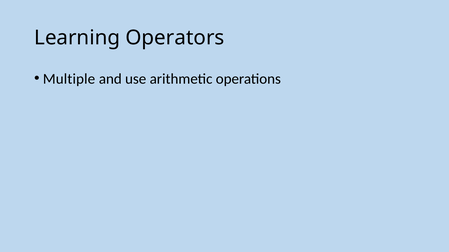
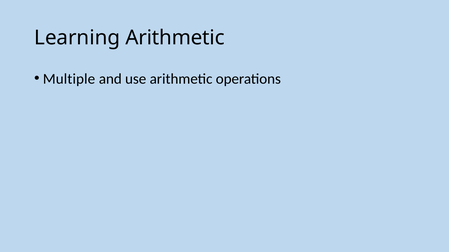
Learning Operators: Operators -> Arithmetic (175, 38)
